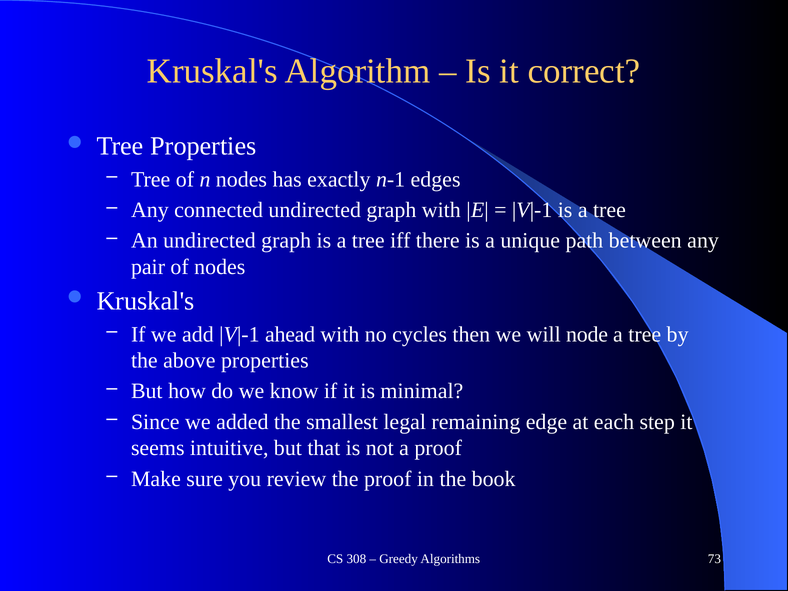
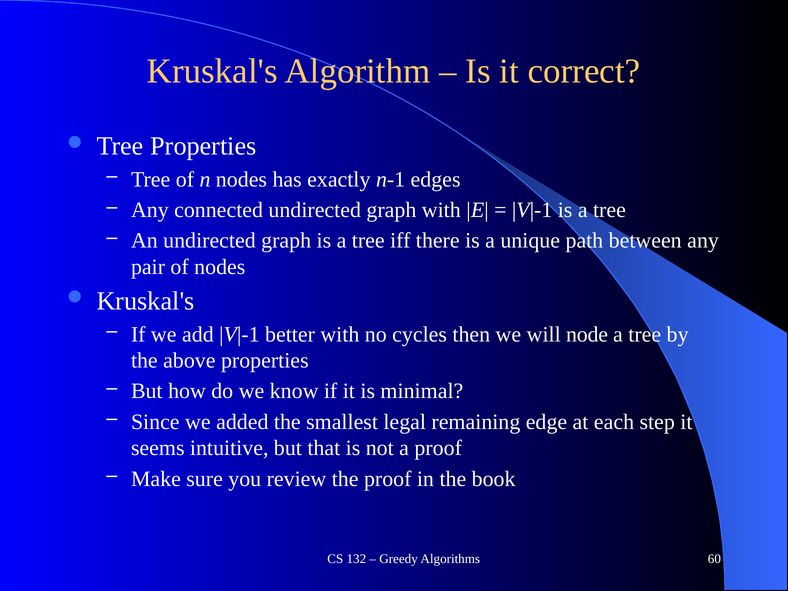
ahead: ahead -> better (290, 334)
308: 308 -> 132 (356, 559)
73: 73 -> 60 (714, 559)
